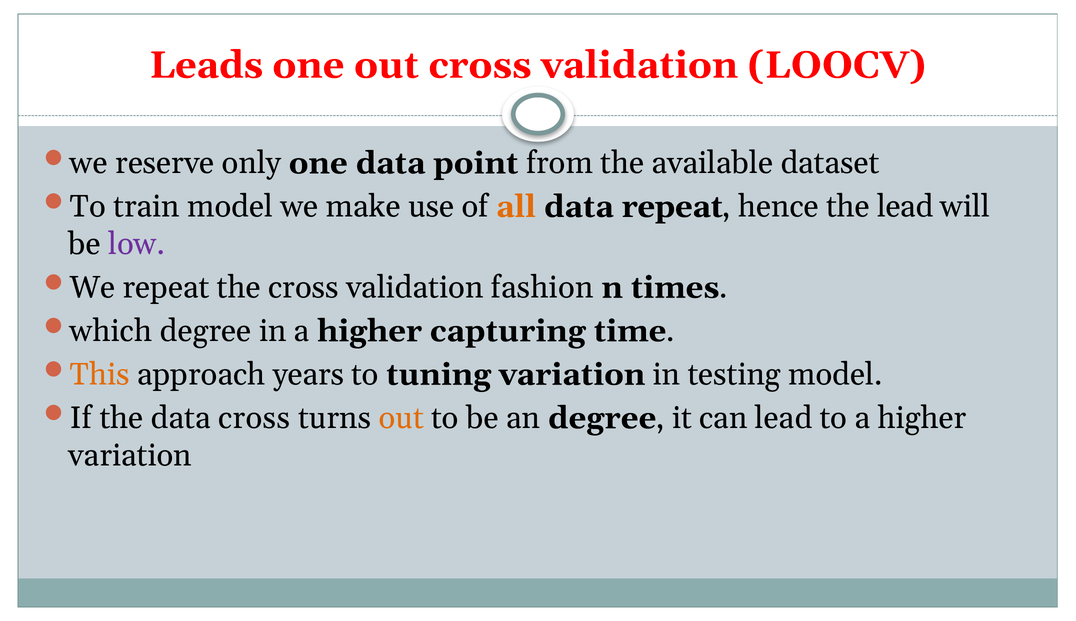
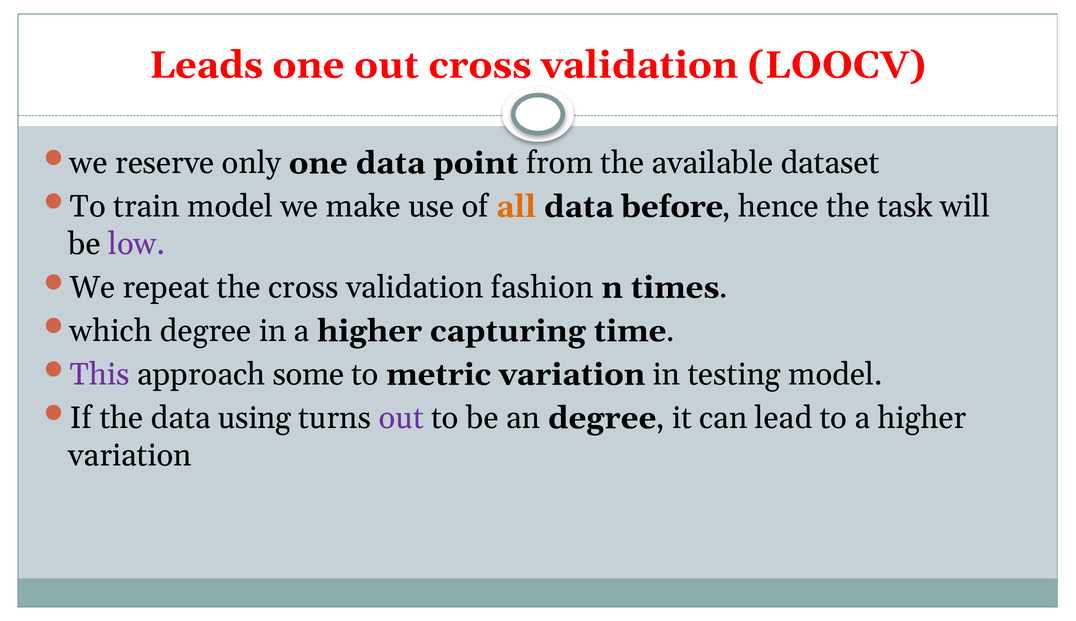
data repeat: repeat -> before (672, 207)
the lead: lead -> task (905, 207)
This colour: orange -> purple (100, 374)
years: years -> some (308, 374)
tuning: tuning -> metric (439, 374)
data cross: cross -> using (255, 418)
out colour: orange -> purple (401, 418)
